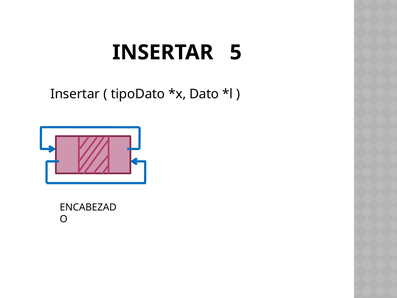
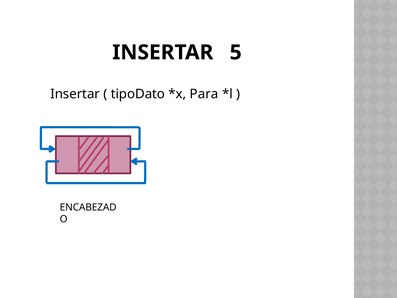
Dato: Dato -> Para (204, 94)
